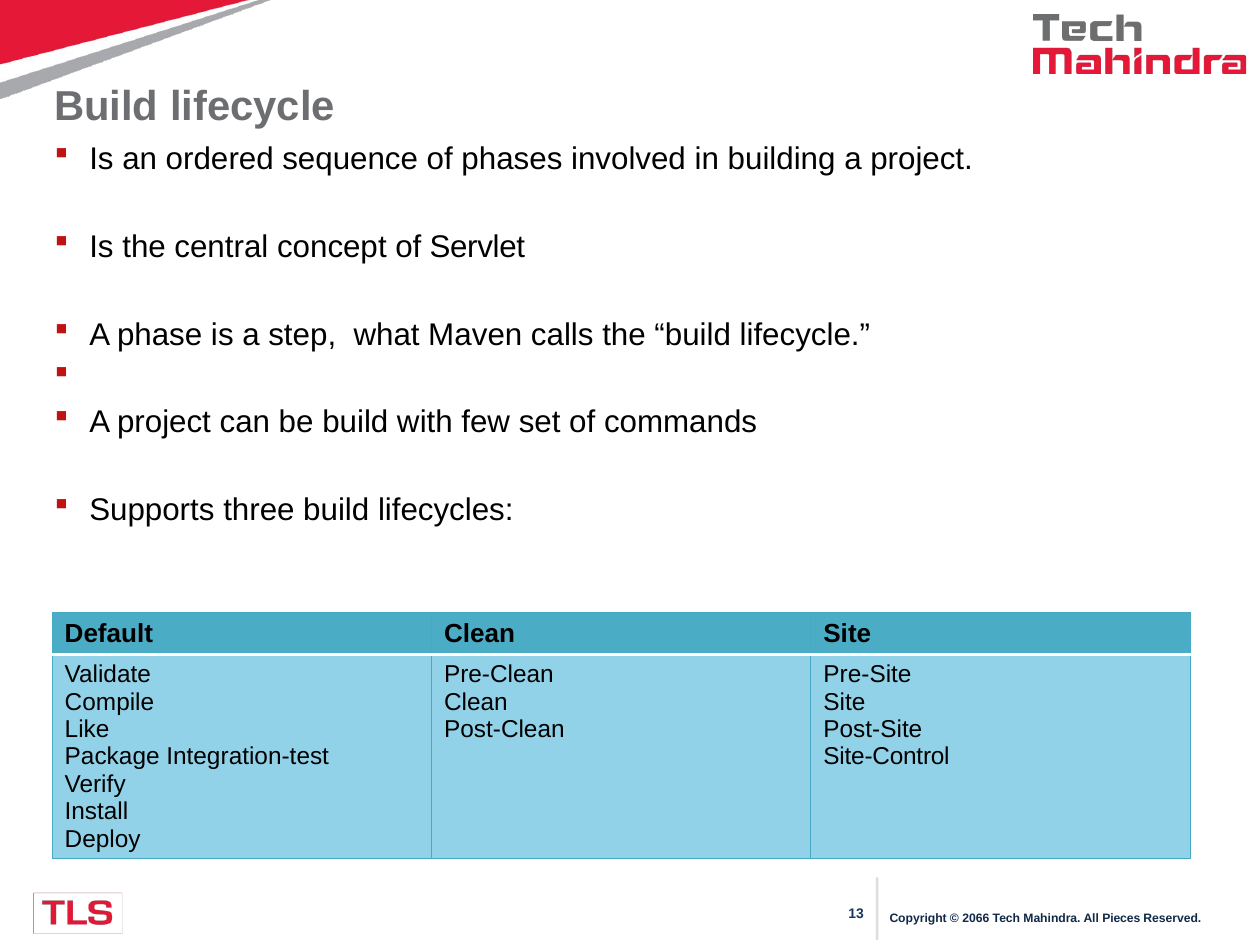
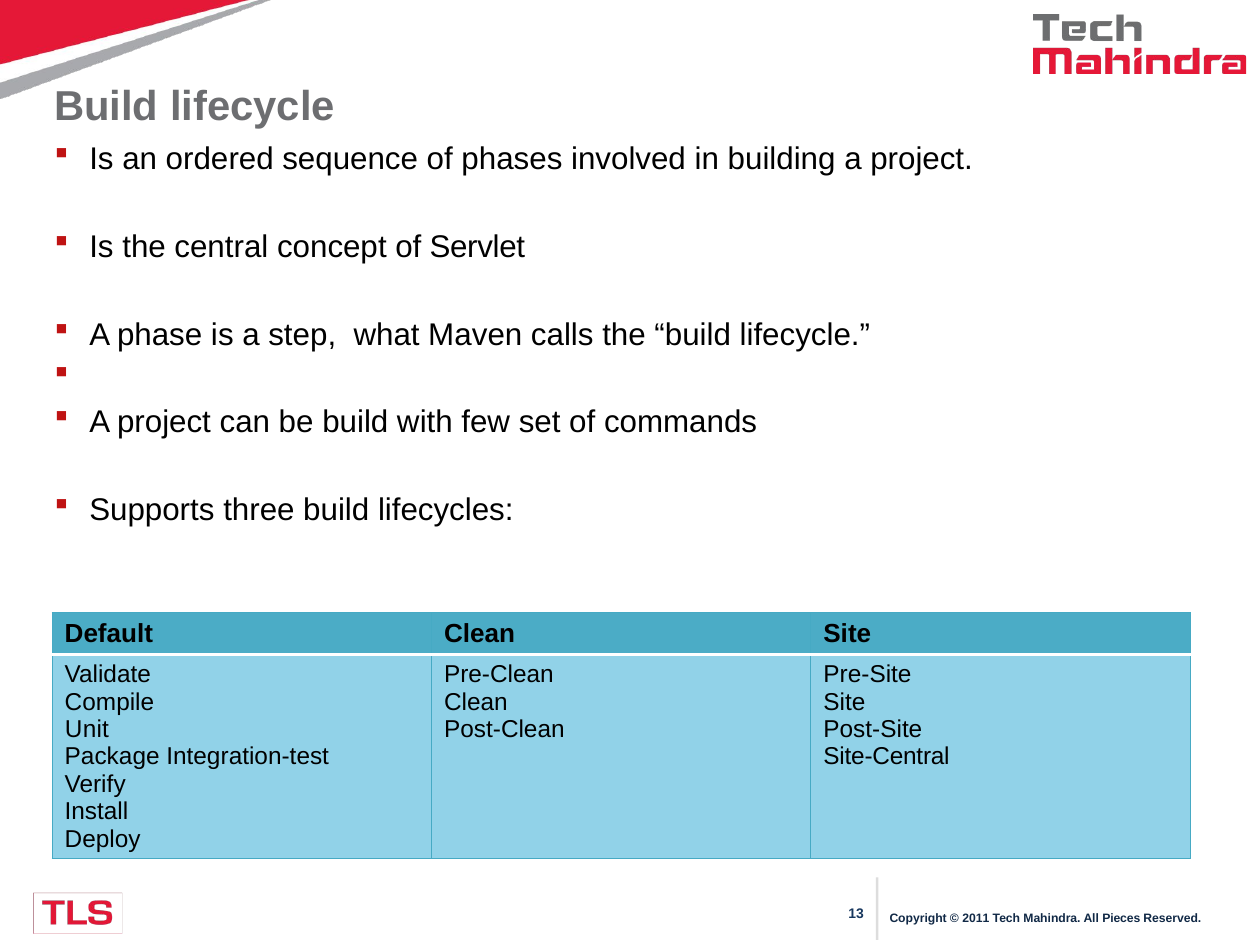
Like: Like -> Unit (87, 729)
Site-Control: Site-Control -> Site-Central (887, 757)
2066: 2066 -> 2011 (976, 919)
